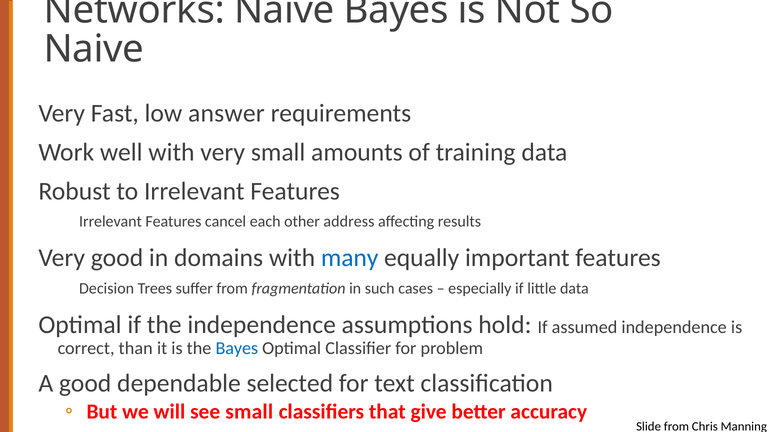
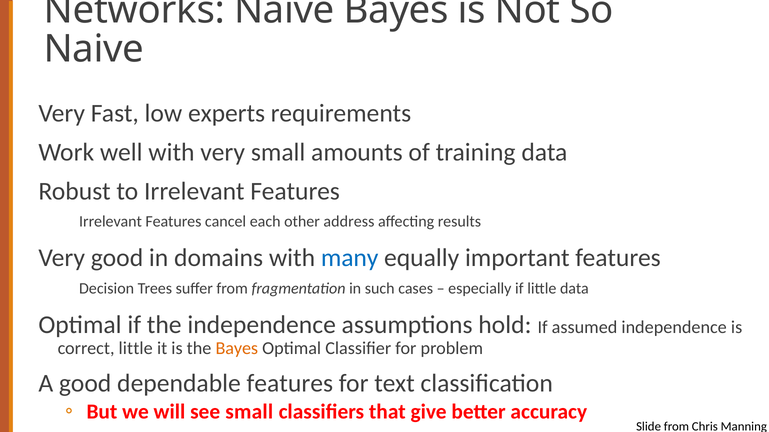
answer: answer -> experts (227, 114)
correct than: than -> little (136, 349)
Bayes colour: blue -> orange (237, 349)
dependable selected: selected -> features (290, 384)
